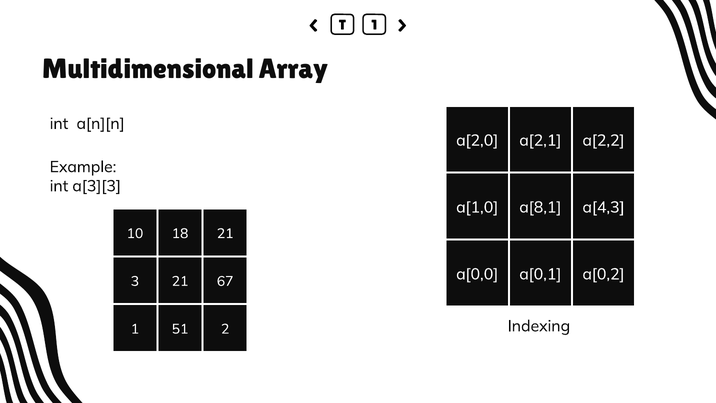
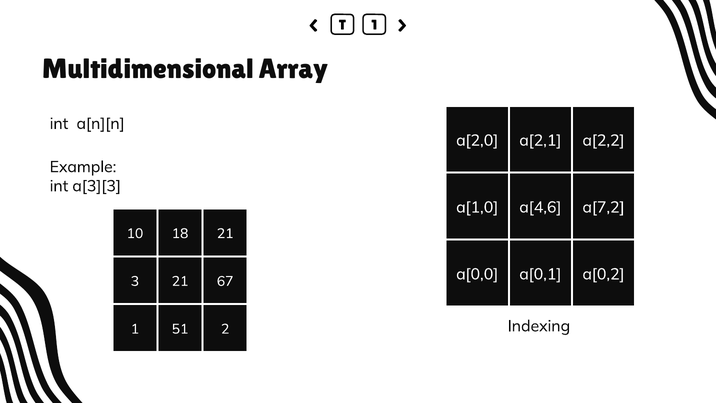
a[8,1: a[8,1 -> a[4,6 (540, 207)
a[4,3: a[4,3 -> a[7,2 (604, 207)
